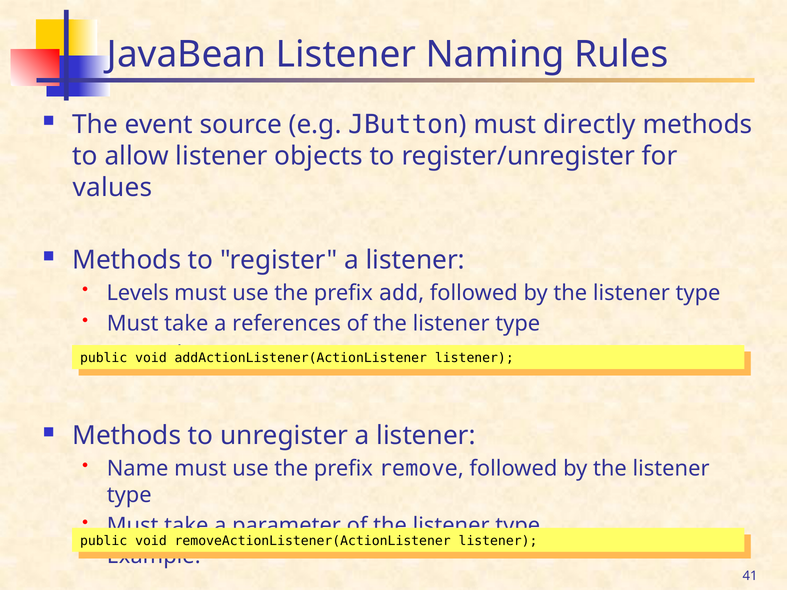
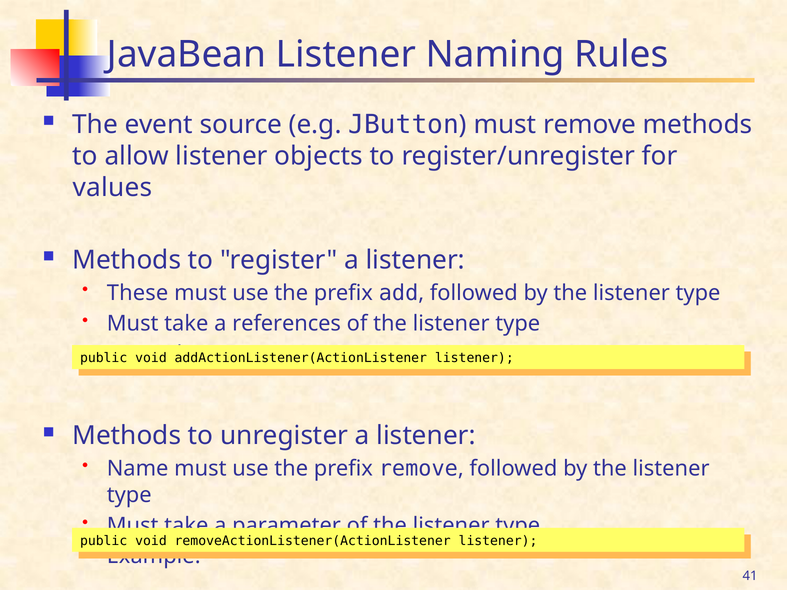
must directly: directly -> remove (590, 125)
Levels: Levels -> These (138, 293)
